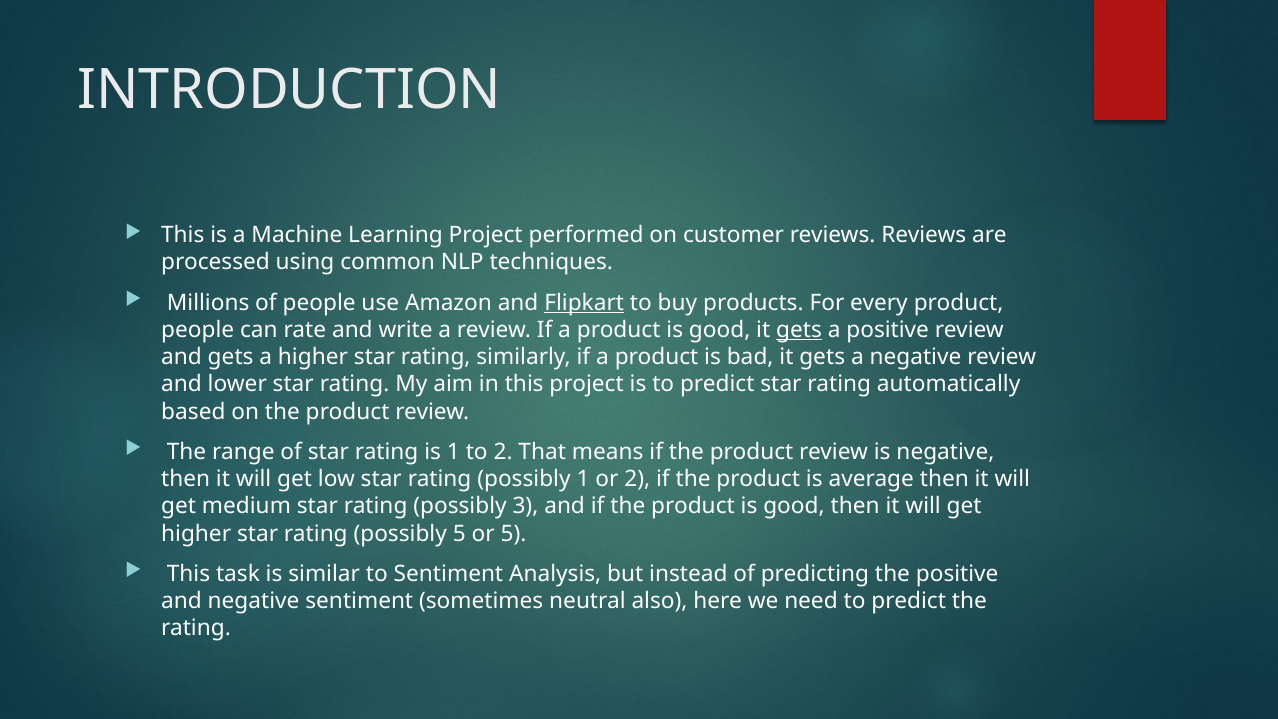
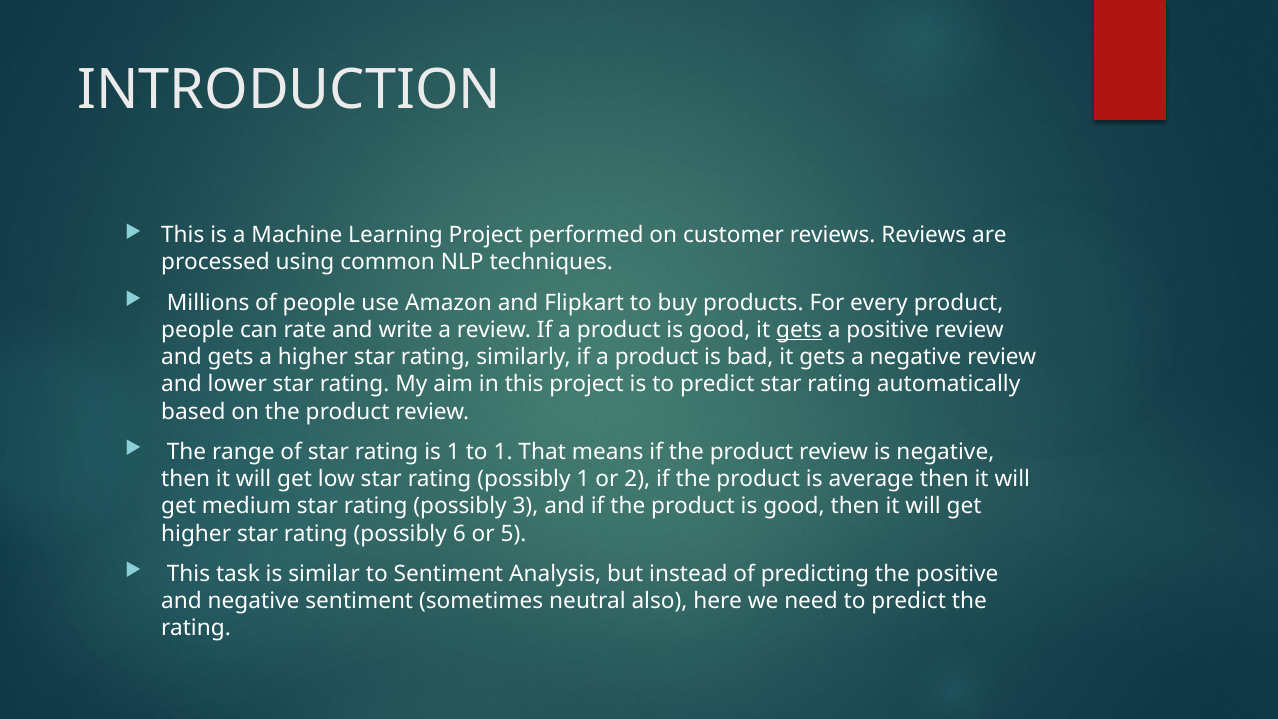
Flipkart underline: present -> none (584, 303)
to 2: 2 -> 1 (503, 452)
possibly 5: 5 -> 6 (459, 534)
